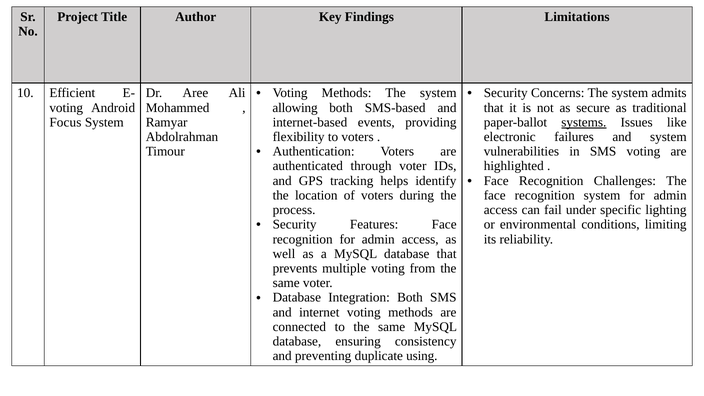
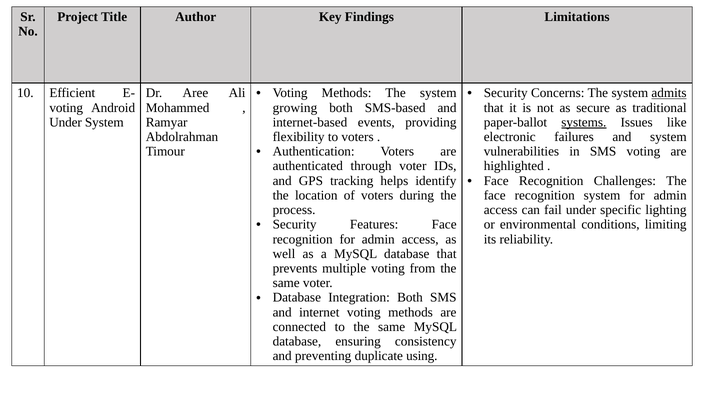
admits underline: none -> present (669, 93)
allowing: allowing -> growing (295, 108)
Focus: Focus -> Under (66, 122)
